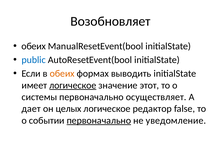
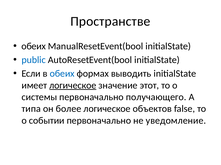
Возобновляет: Возобновляет -> Пространстве (110, 21)
обеих colour: orange -> blue (62, 74)
осуществляет: осуществляет -> получающего (156, 97)
дает: дает -> типа (31, 109)
целых: целых -> более (68, 109)
редактор: редактор -> объектов (152, 109)
первоначально underline: present -> none (99, 121)
